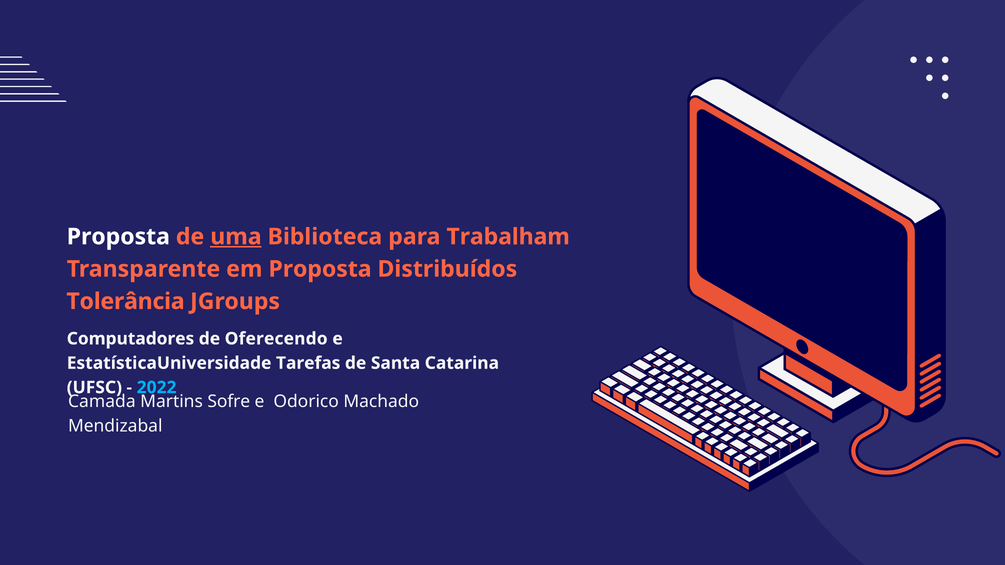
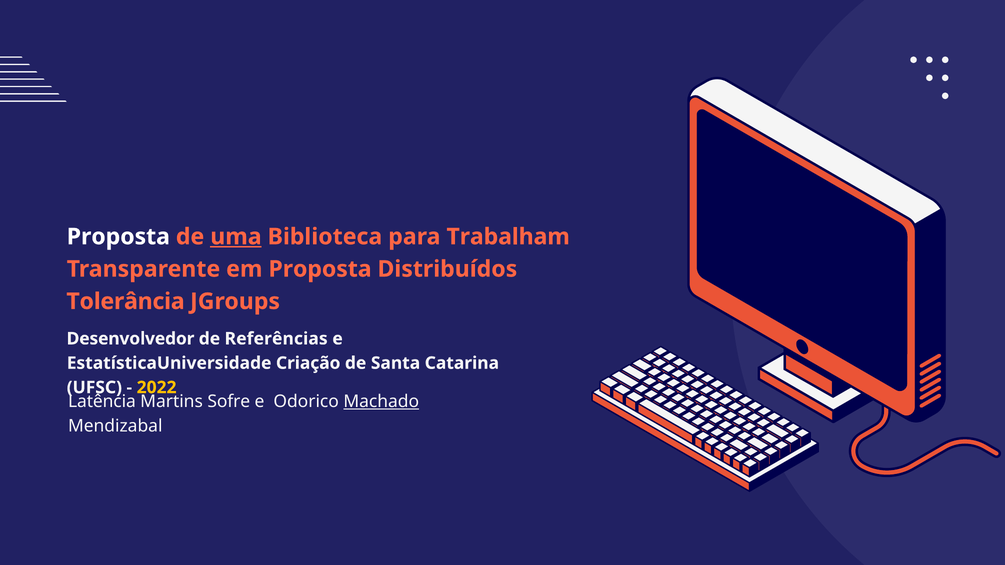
Computadores: Computadores -> Desenvolvedor (131, 339)
Oferecendo: Oferecendo -> Referências (276, 339)
Tarefas: Tarefas -> Criação (308, 363)
2022 colour: light blue -> yellow (157, 388)
Camada: Camada -> Latência (102, 402)
Machado underline: none -> present (381, 402)
